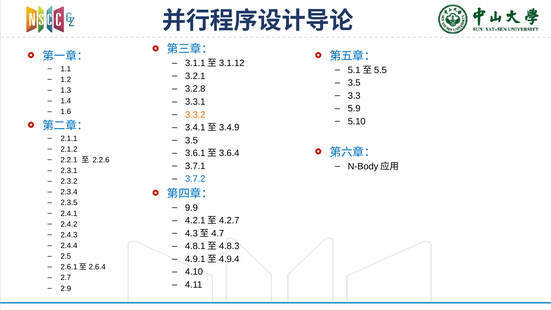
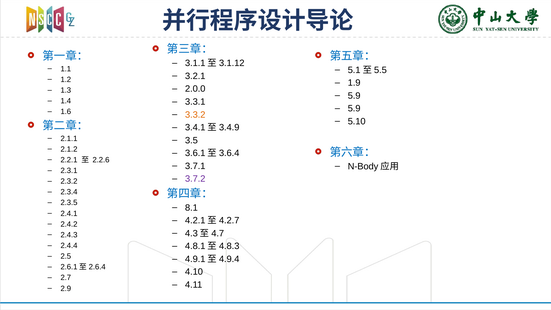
3.5: 3.5 -> 1.9 (354, 83)
3.2.8: 3.2.8 -> 2.0.0 (195, 89)
3.3: 3.3 -> 5.9 (354, 96)
3.7.2 colour: blue -> purple (195, 179)
9.9: 9.9 -> 8.1 (191, 208)
